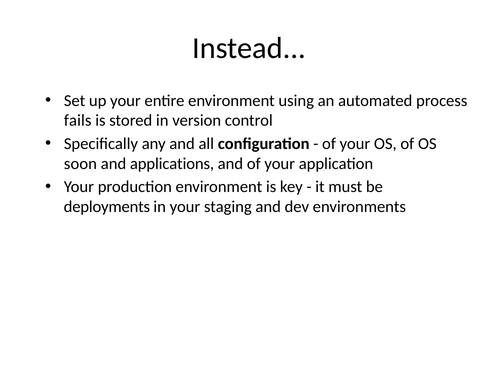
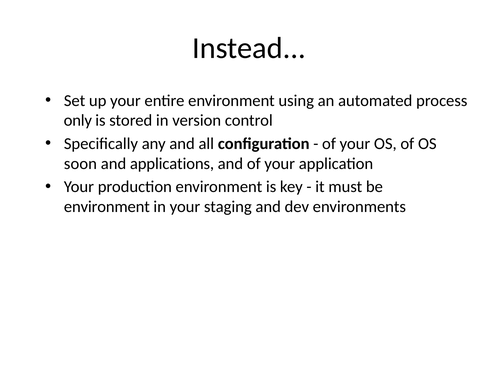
fails: fails -> only (78, 121)
deployments: deployments -> environment (107, 207)
